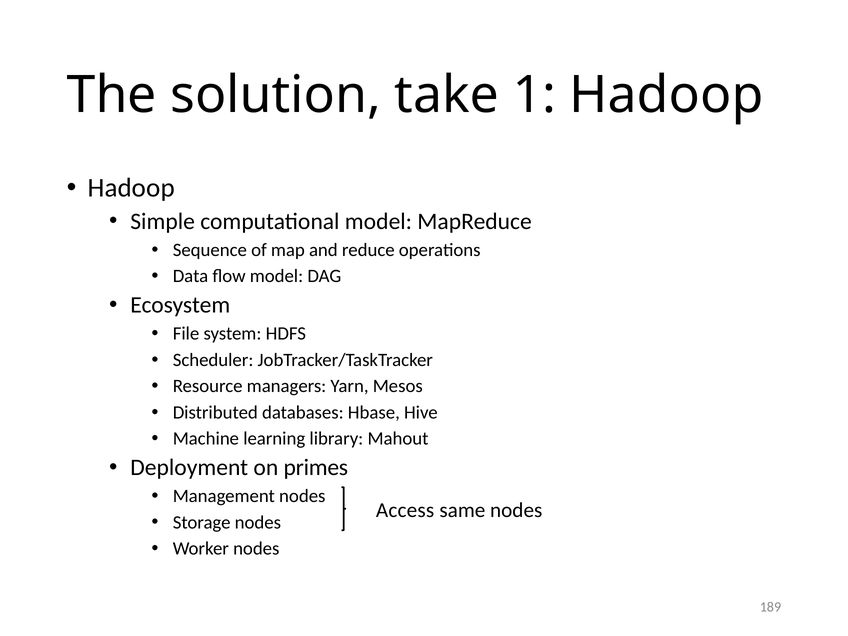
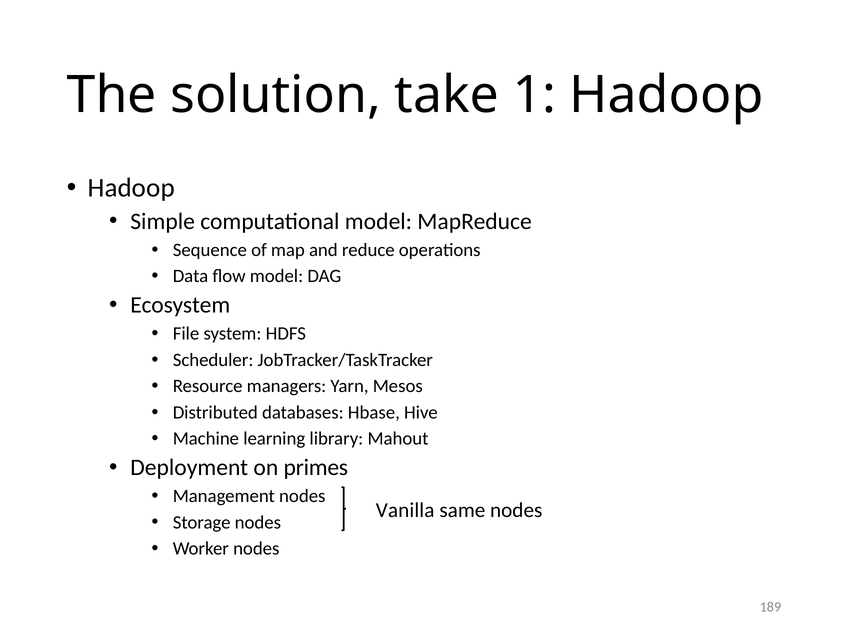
Access: Access -> Vanilla (405, 510)
